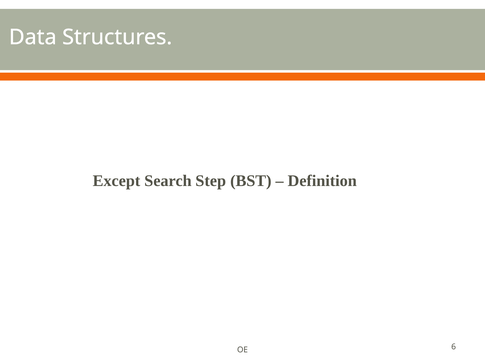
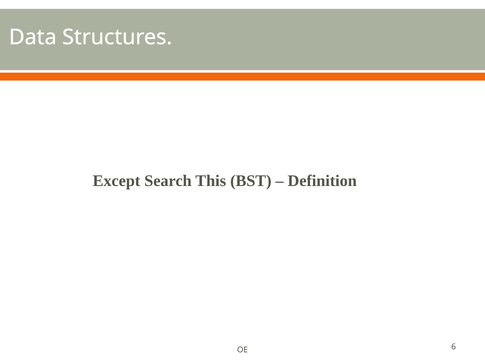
Step: Step -> This (211, 181)
